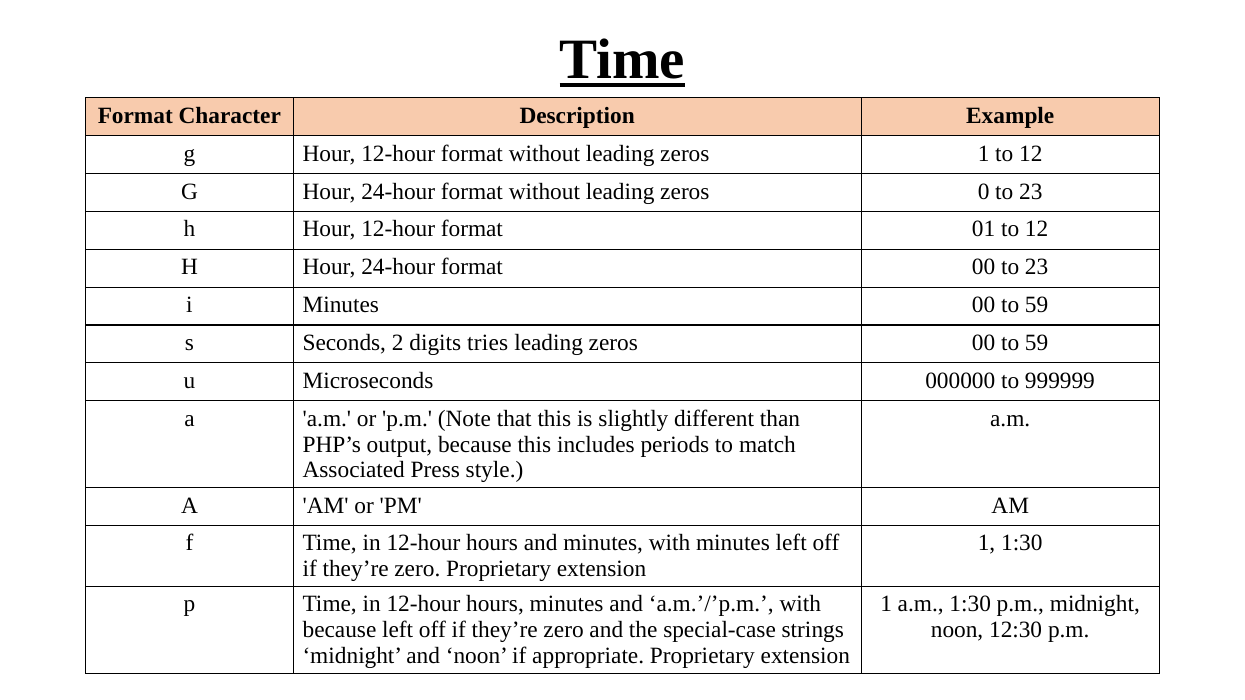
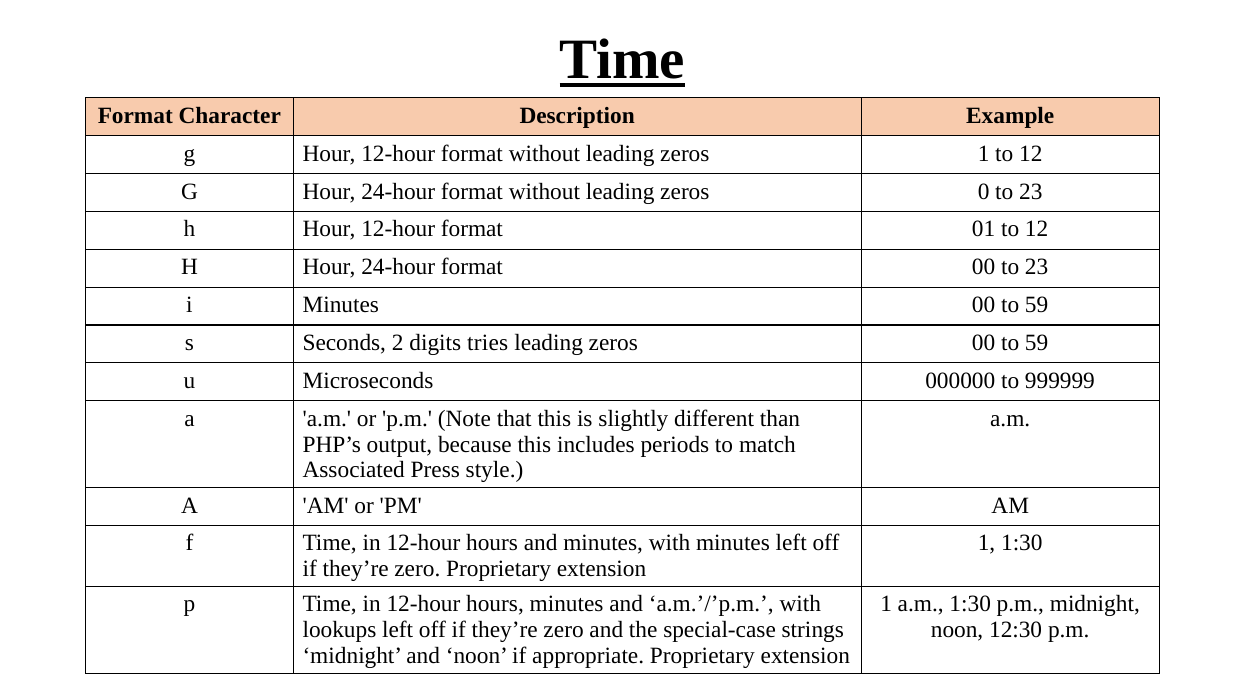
because: because -> lookups (339, 630)
